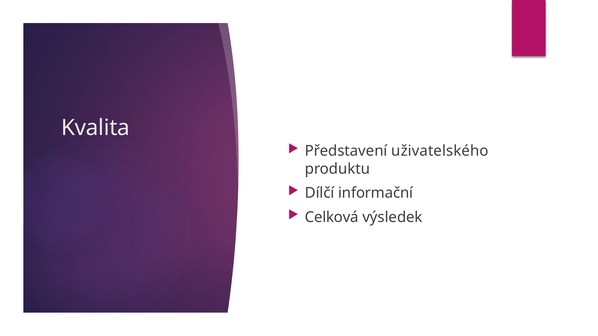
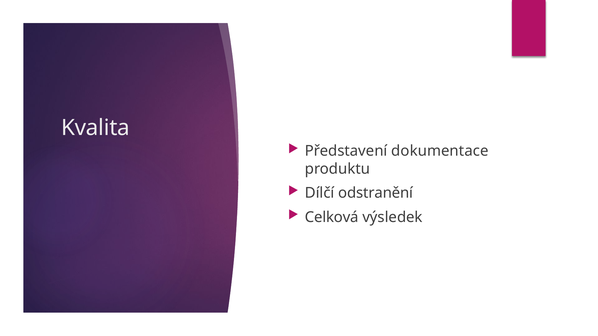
uživatelského: uživatelského -> dokumentace (440, 151)
informační: informační -> odstranění (376, 193)
